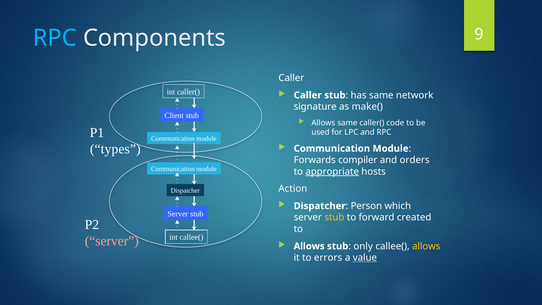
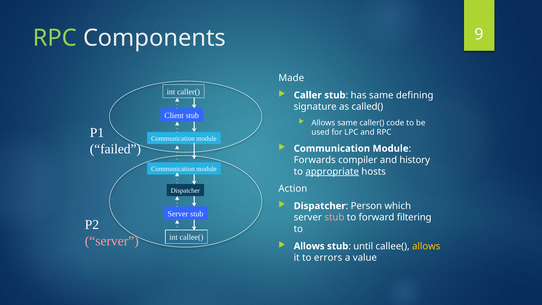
RPC colour: light blue -> light green (55, 38)
Caller: Caller -> Made (291, 78)
network: network -> defining (415, 95)
make(: make( -> called( (367, 107)
types: types -> failed (115, 149)
orders: orders -> history (415, 160)
stub colour: yellow -> pink (334, 217)
created: created -> filtering (414, 217)
only: only -> until (363, 246)
value underline: present -> none (365, 258)
